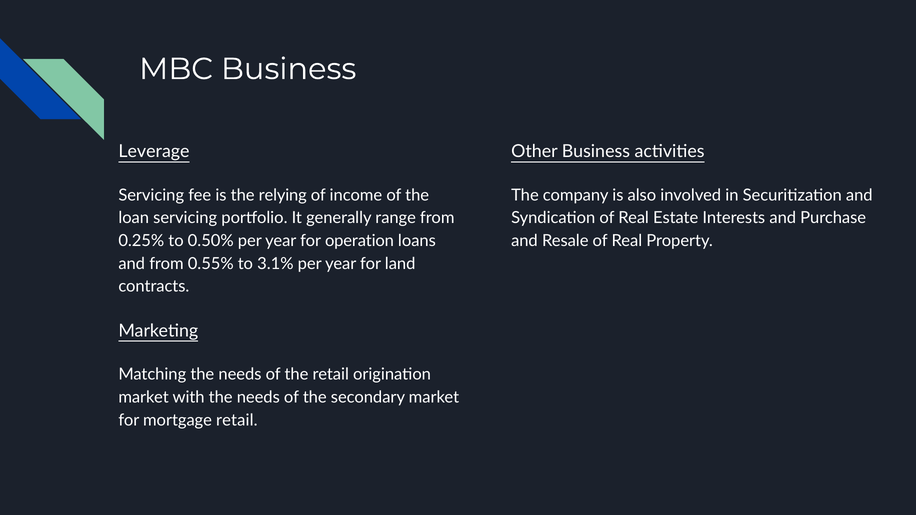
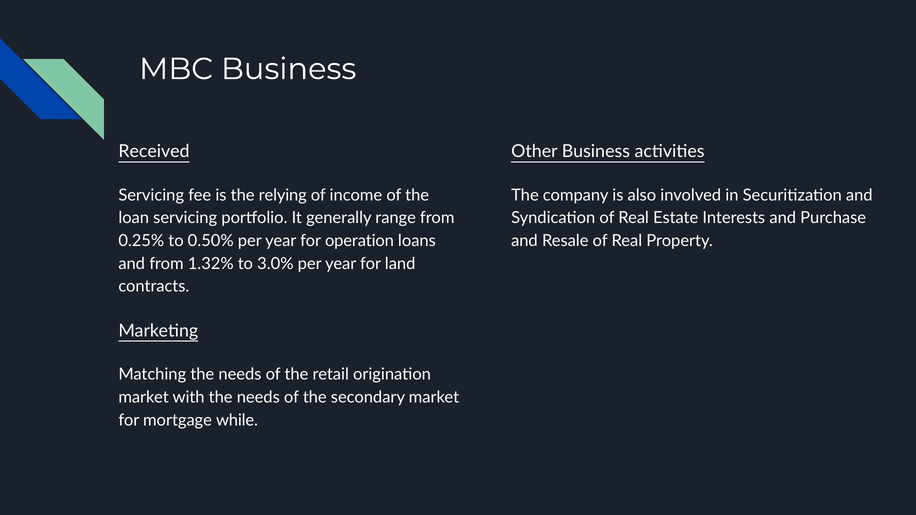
Leverage: Leverage -> Received (154, 151)
0.55%: 0.55% -> 1.32% (211, 264)
3.1%: 3.1% -> 3.0% (275, 264)
mortgage retail: retail -> while (237, 420)
